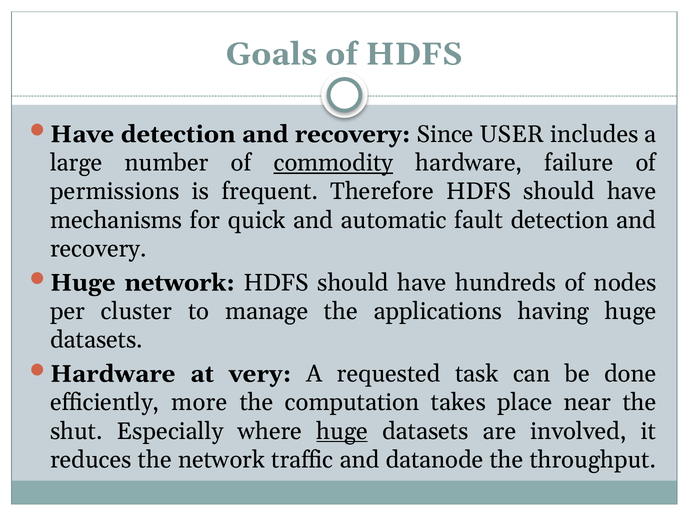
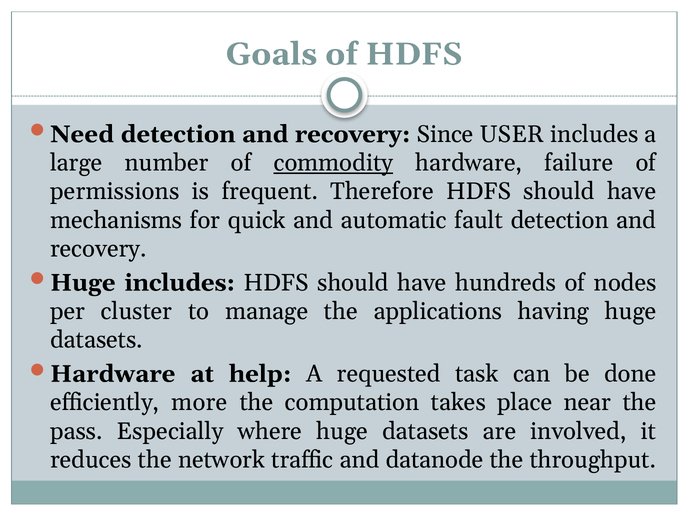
Have: Have -> Need (82, 134)
Huge network: network -> includes (180, 283)
very: very -> help (260, 374)
shut: shut -> pass (76, 432)
huge underline: present -> none (342, 432)
